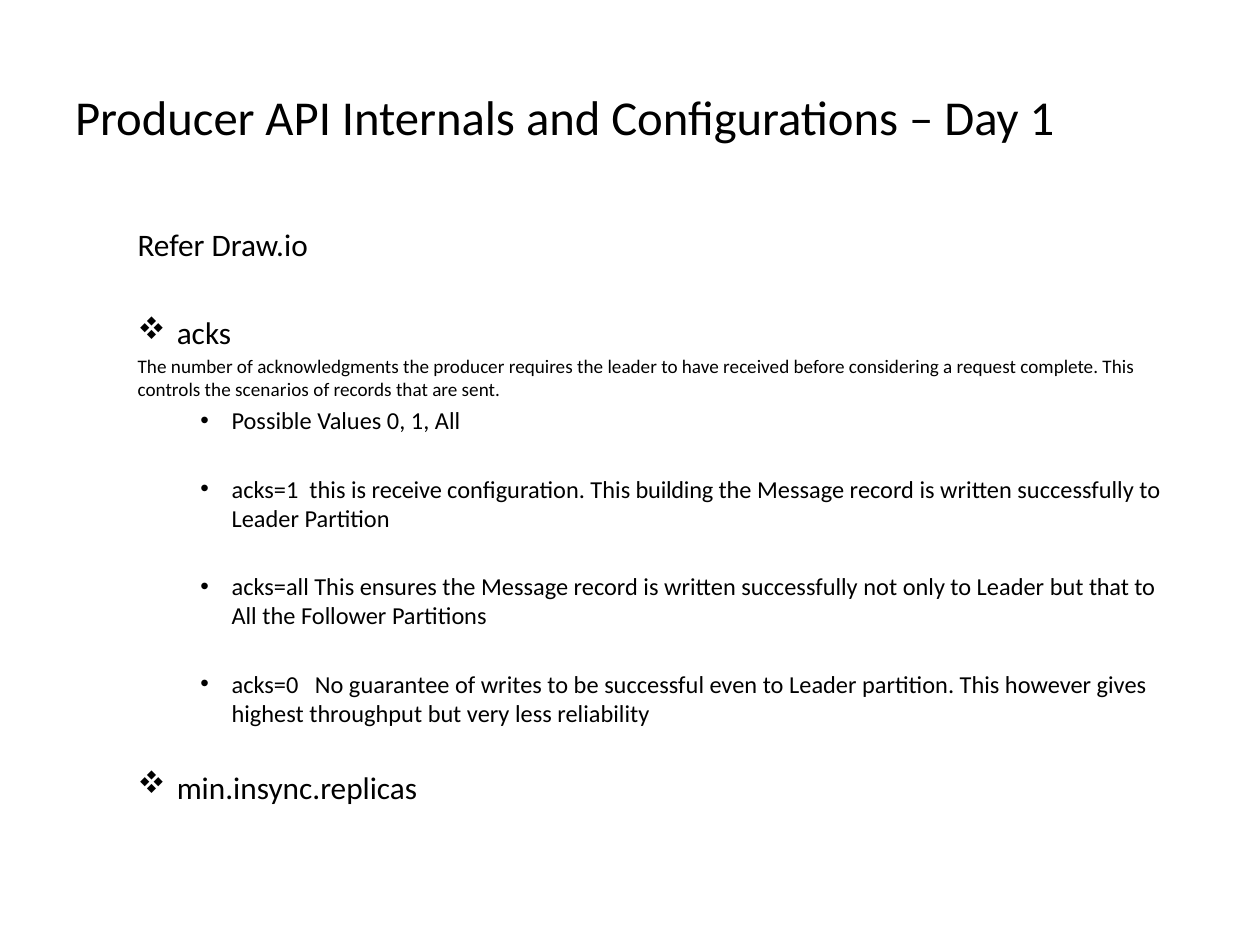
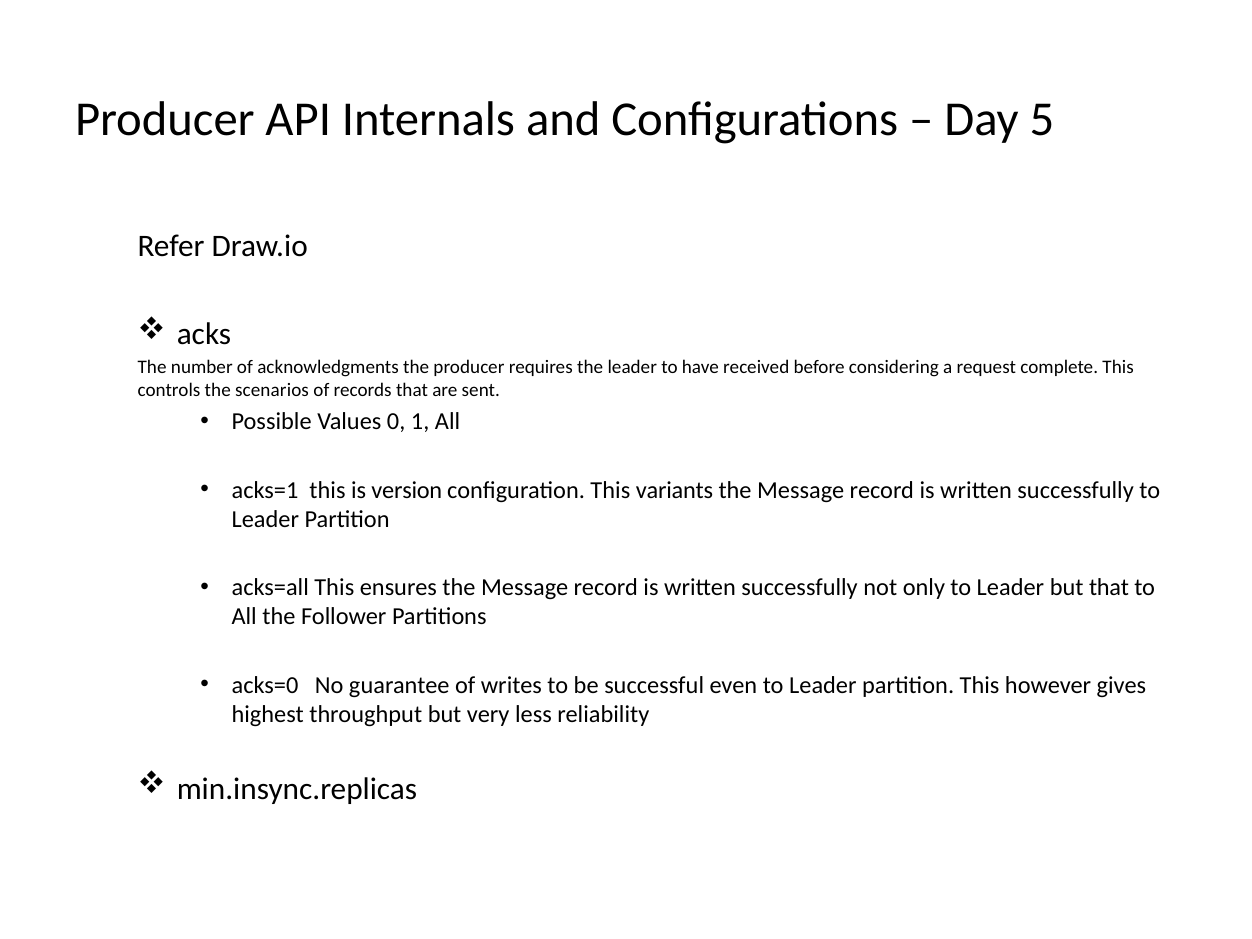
Day 1: 1 -> 5 (1042, 119)
receive: receive -> version (407, 490)
building: building -> variants (674, 490)
